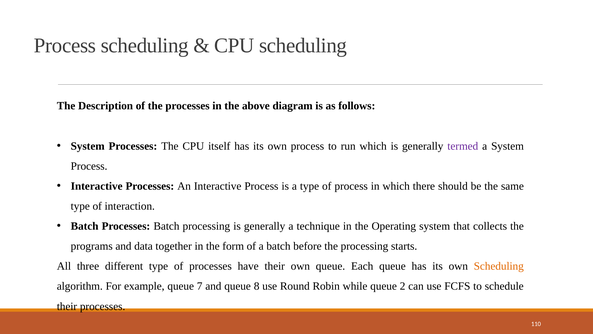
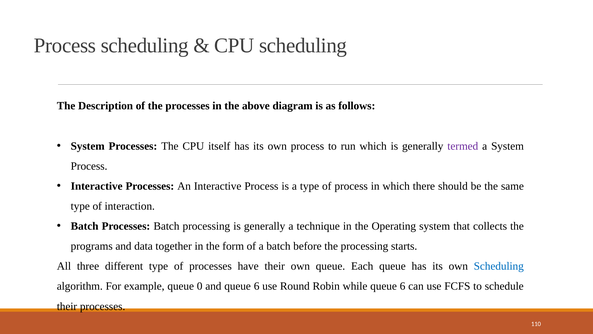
Scheduling colour: orange -> blue (499, 266)
7: 7 -> 0 (200, 286)
and queue 8: 8 -> 6 (257, 286)
while queue 2: 2 -> 6 (403, 286)
